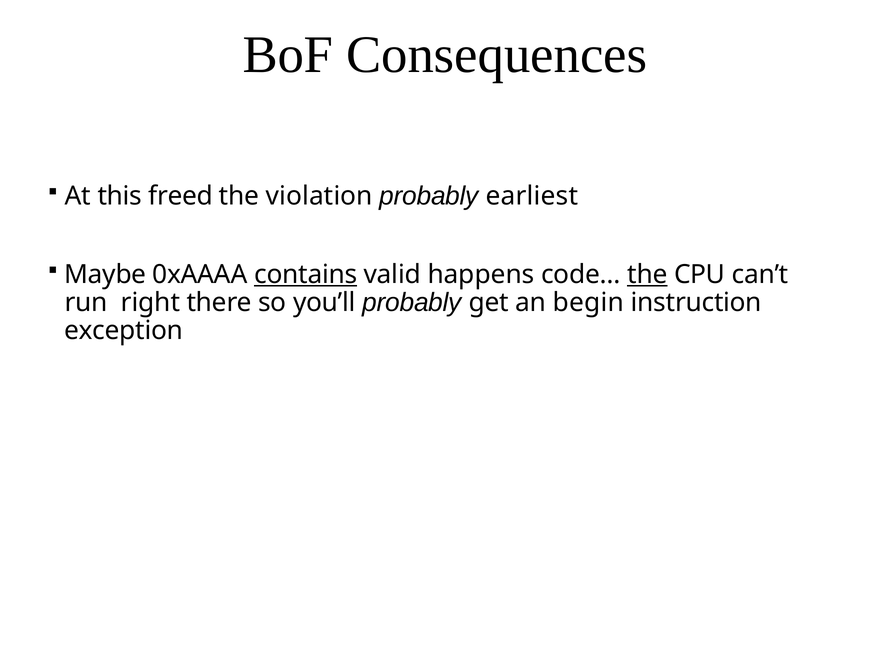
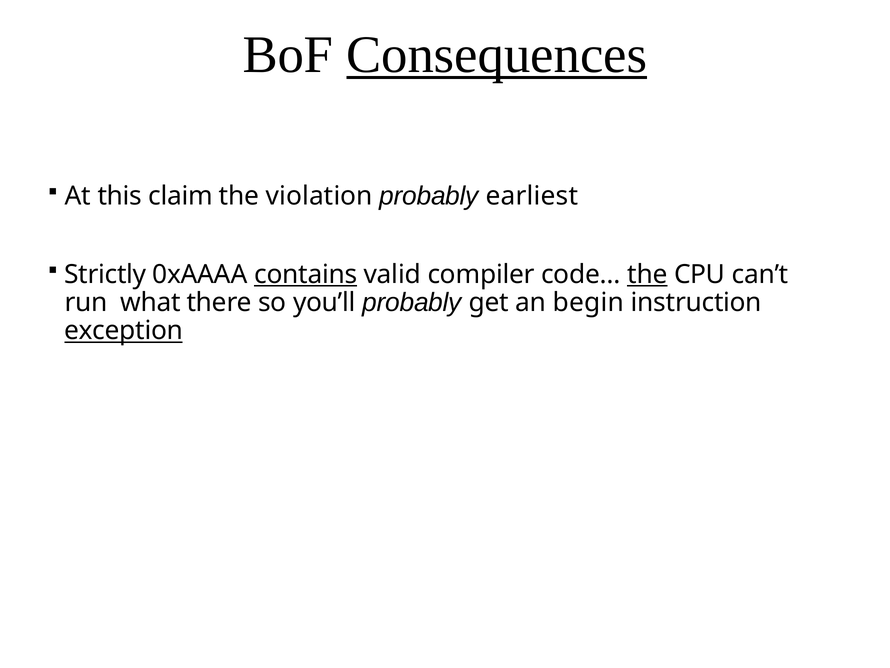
Consequences underline: none -> present (497, 55)
freed: freed -> claim (181, 196)
Maybe: Maybe -> Strictly (105, 274)
happens: happens -> compiler (481, 274)
right: right -> what (151, 302)
exception underline: none -> present (124, 330)
